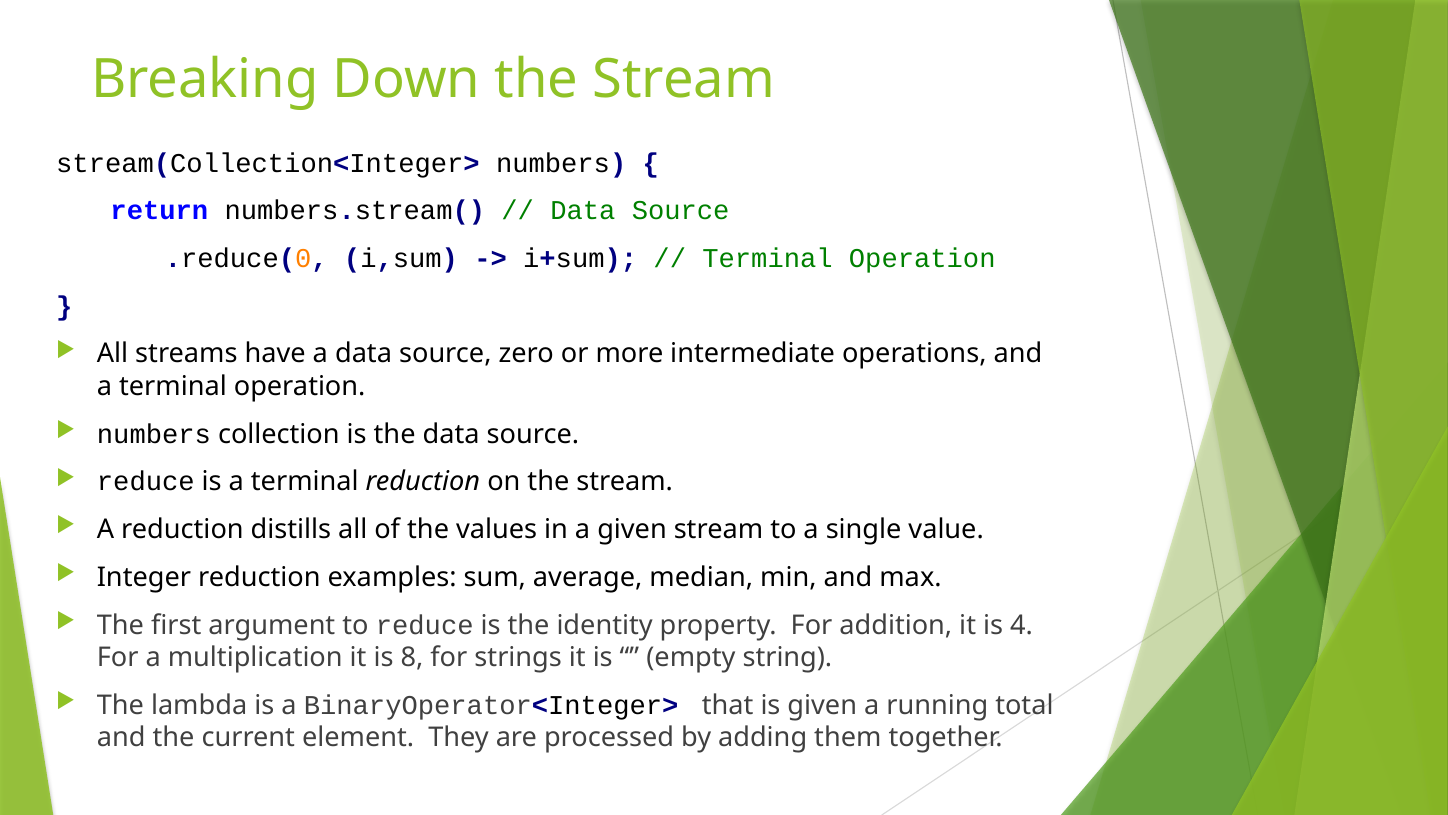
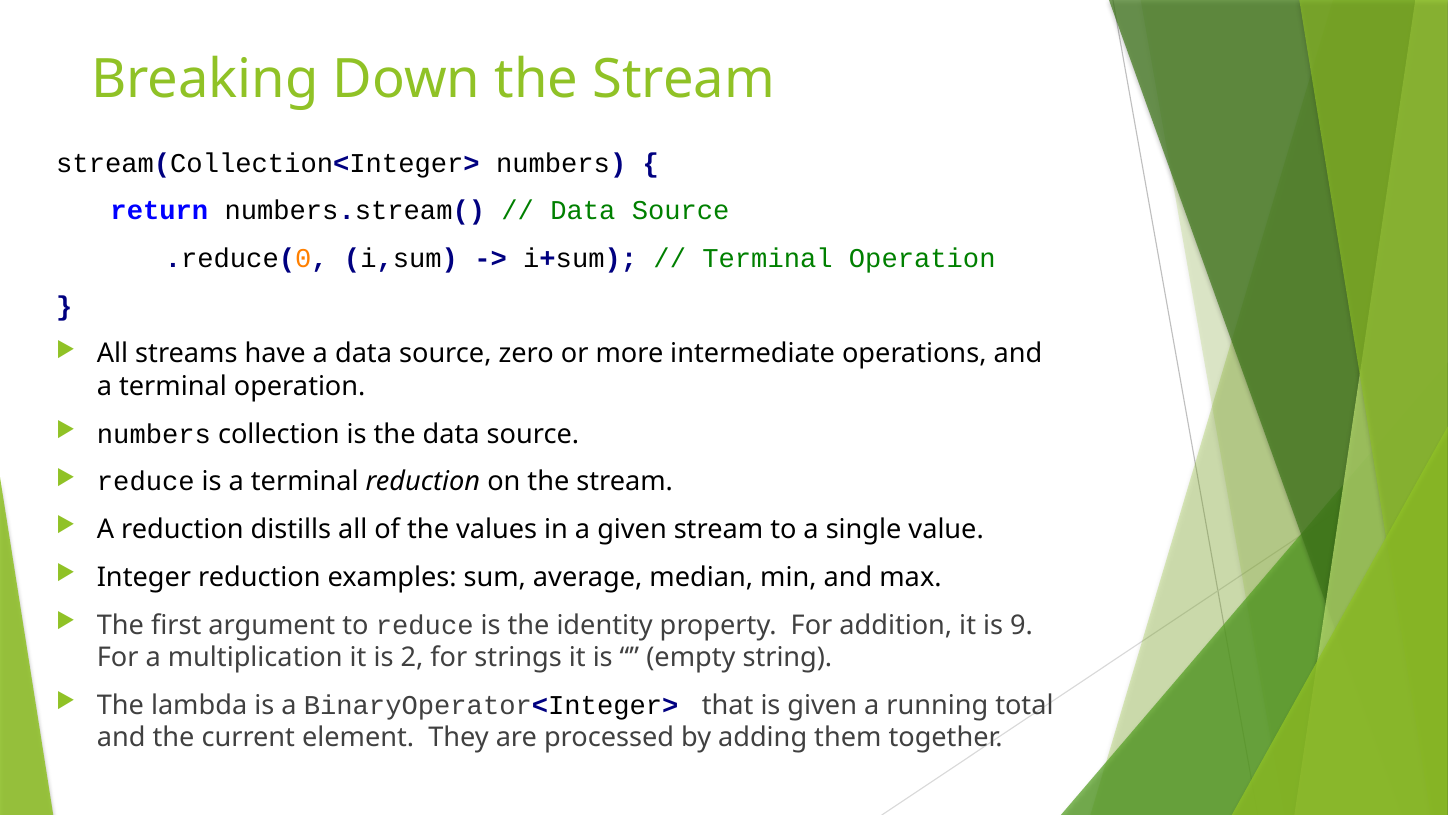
4: 4 -> 9 (1022, 625)
8: 8 -> 2 (412, 657)
